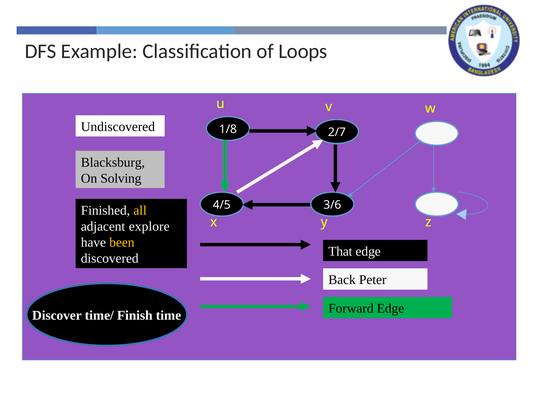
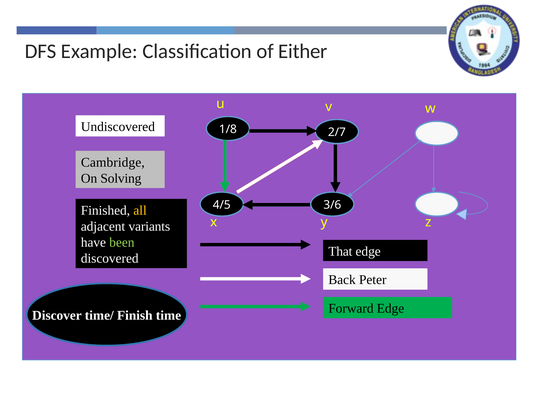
Loops: Loops -> Either (303, 51)
Blacksburg: Blacksburg -> Cambridge (113, 163)
explore: explore -> variants (149, 227)
been colour: yellow -> light green (122, 243)
